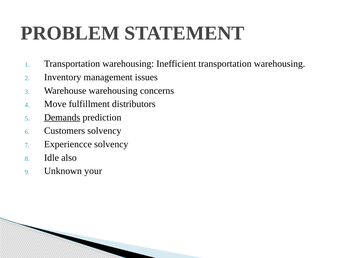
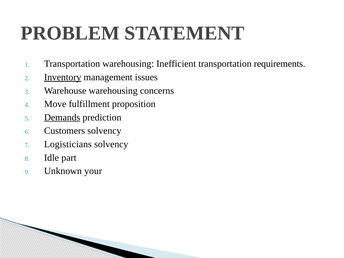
Inefficient transportation warehousing: warehousing -> requirements (280, 64)
Inventory underline: none -> present (63, 77)
distributors: distributors -> proposition (134, 104)
Experiencce: Experiencce -> Logisticians (68, 144)
also: also -> part (69, 158)
